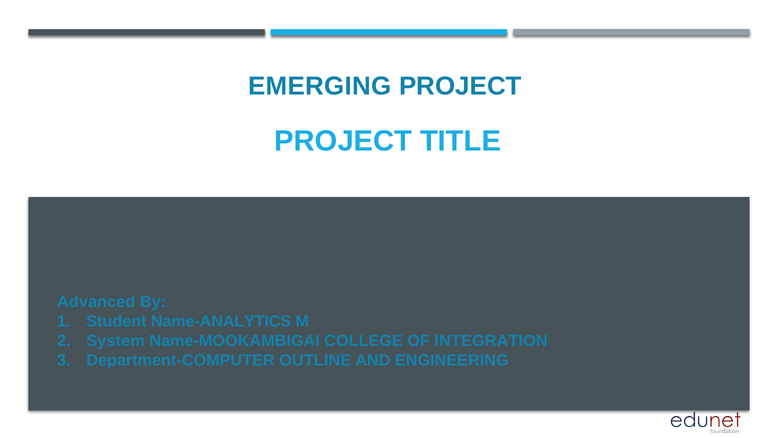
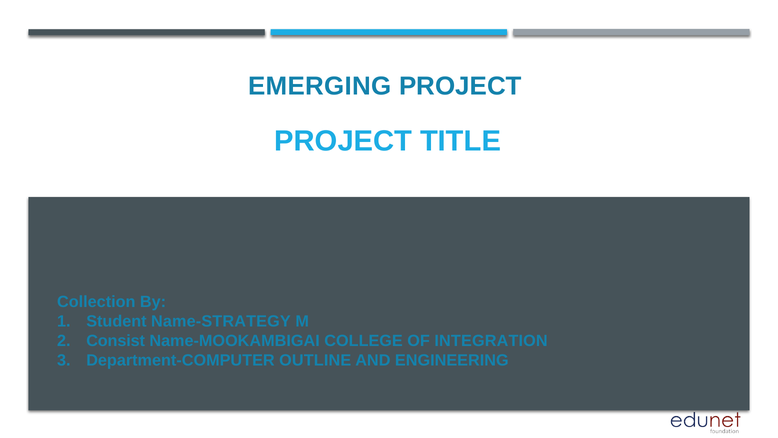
Advanced: Advanced -> Collection (96, 302)
Name-ANALYTICS: Name-ANALYTICS -> Name-STRATEGY (221, 321)
System: System -> Consist (116, 341)
